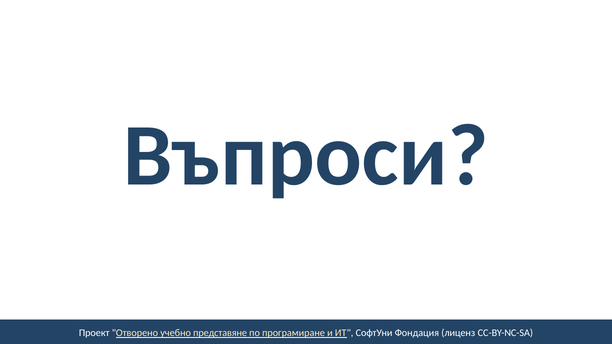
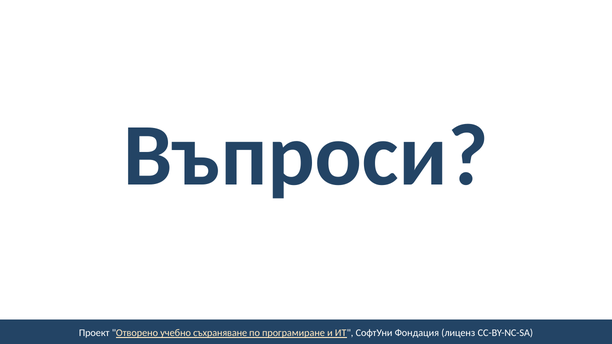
представяне: представяне -> съхраняване (220, 333)
